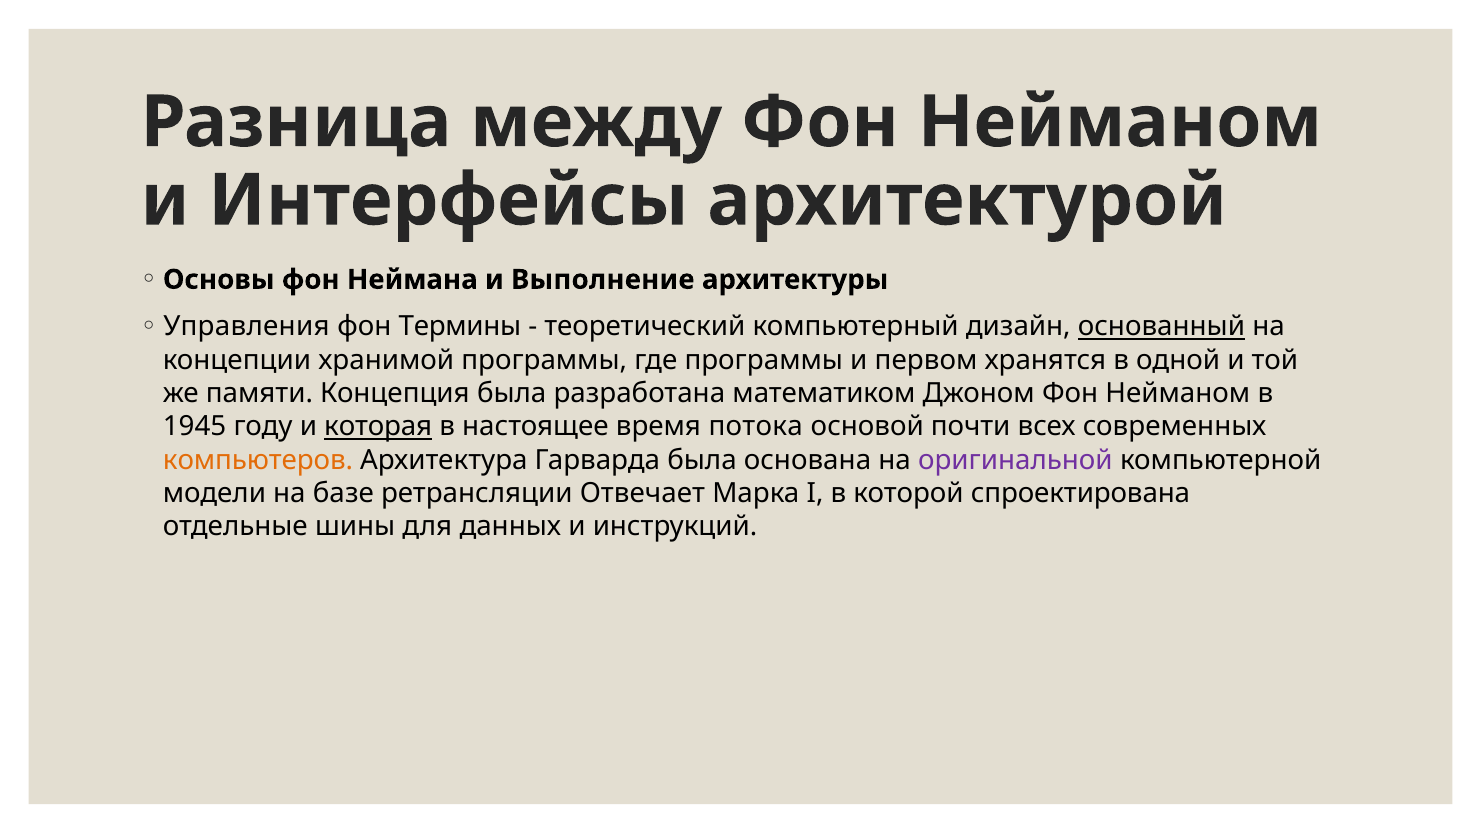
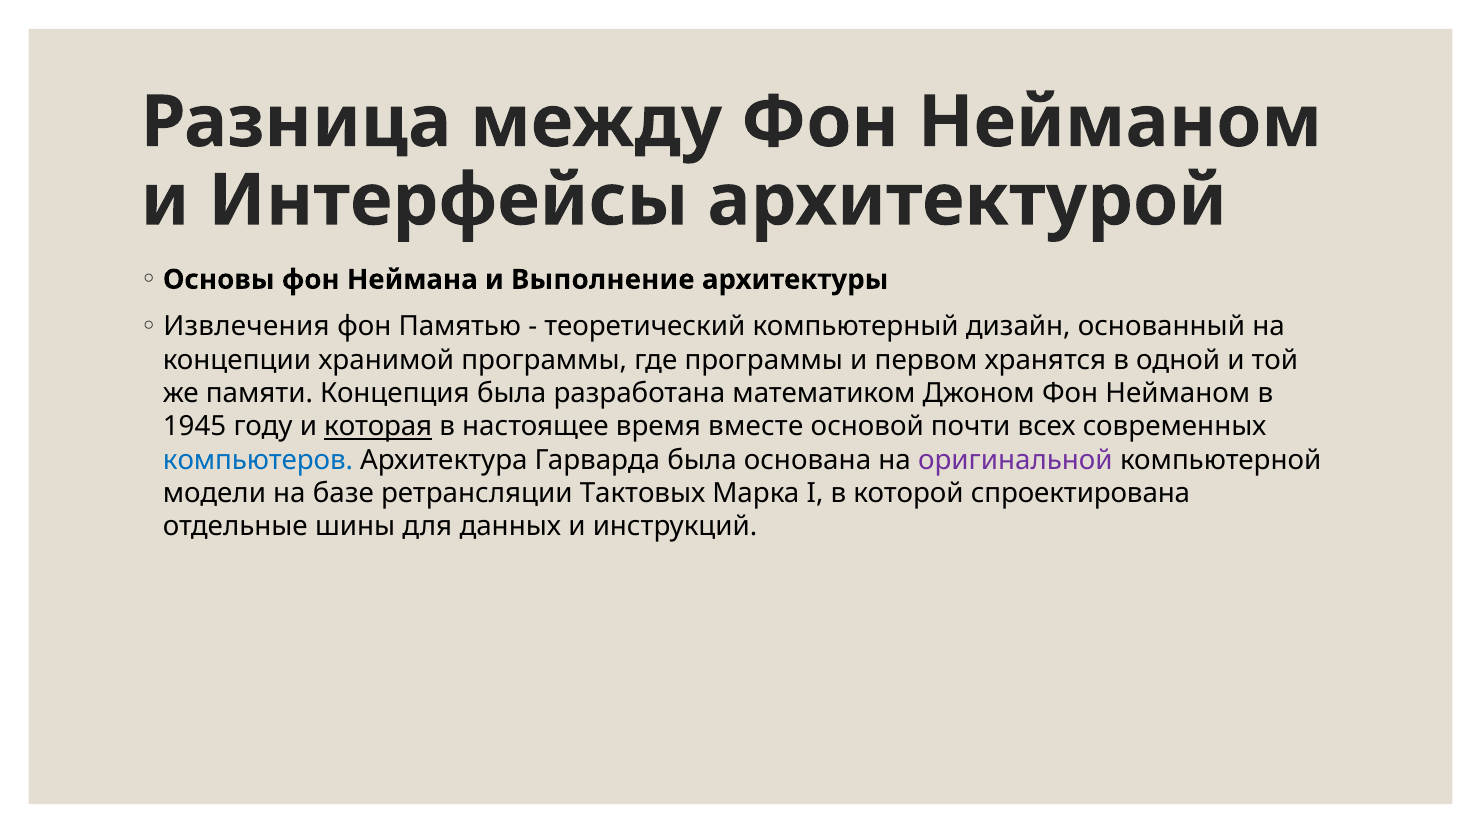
Управления: Управления -> Извлечения (246, 327)
Термины: Термины -> Памятью (460, 327)
основанный underline: present -> none (1161, 327)
потока: потока -> вместе (756, 427)
компьютеров colour: orange -> blue (258, 460)
Отвечает: Отвечает -> Тактовых (643, 493)
